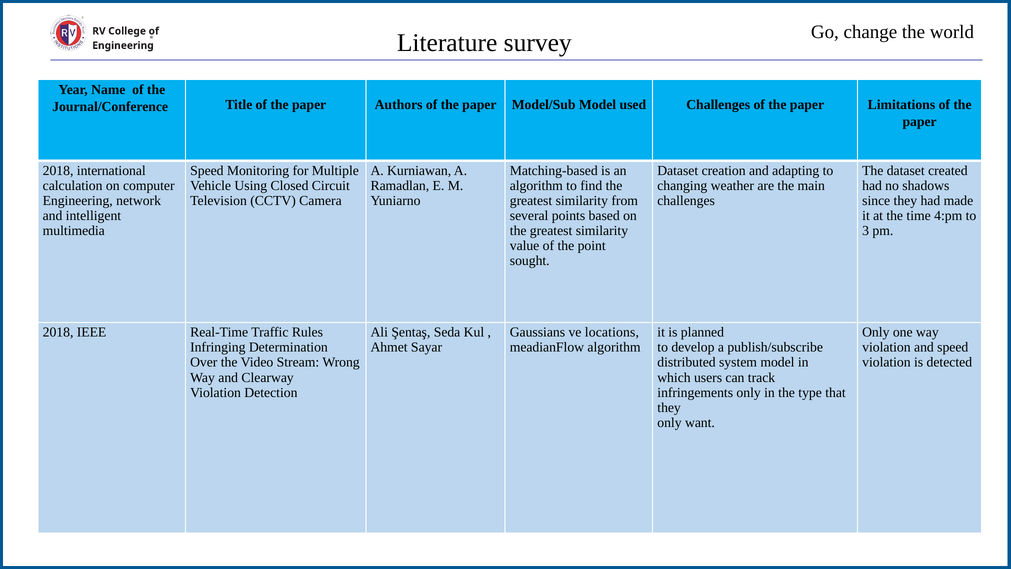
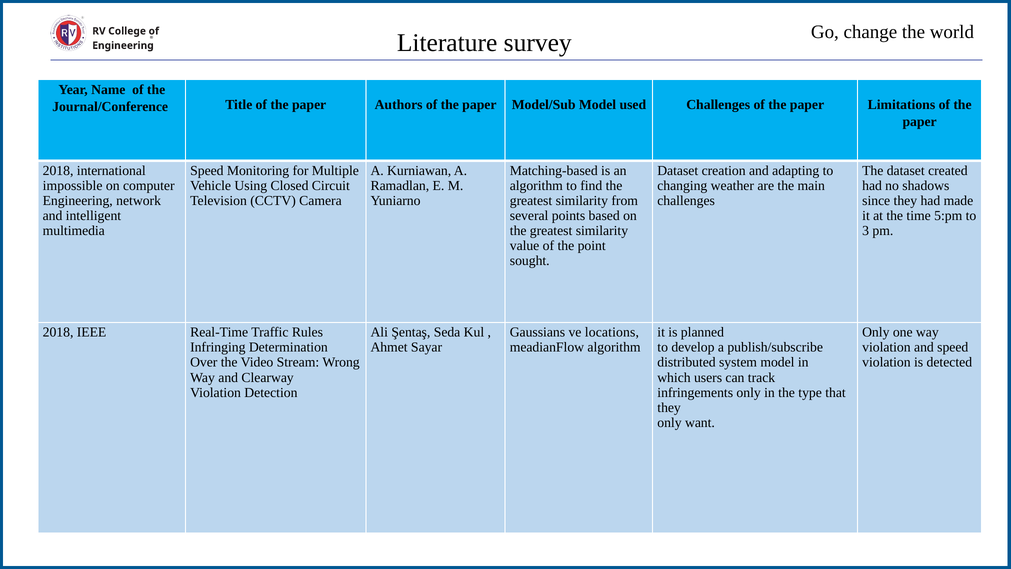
calculation: calculation -> impossible (73, 186)
4:pm: 4:pm -> 5:pm (948, 216)
